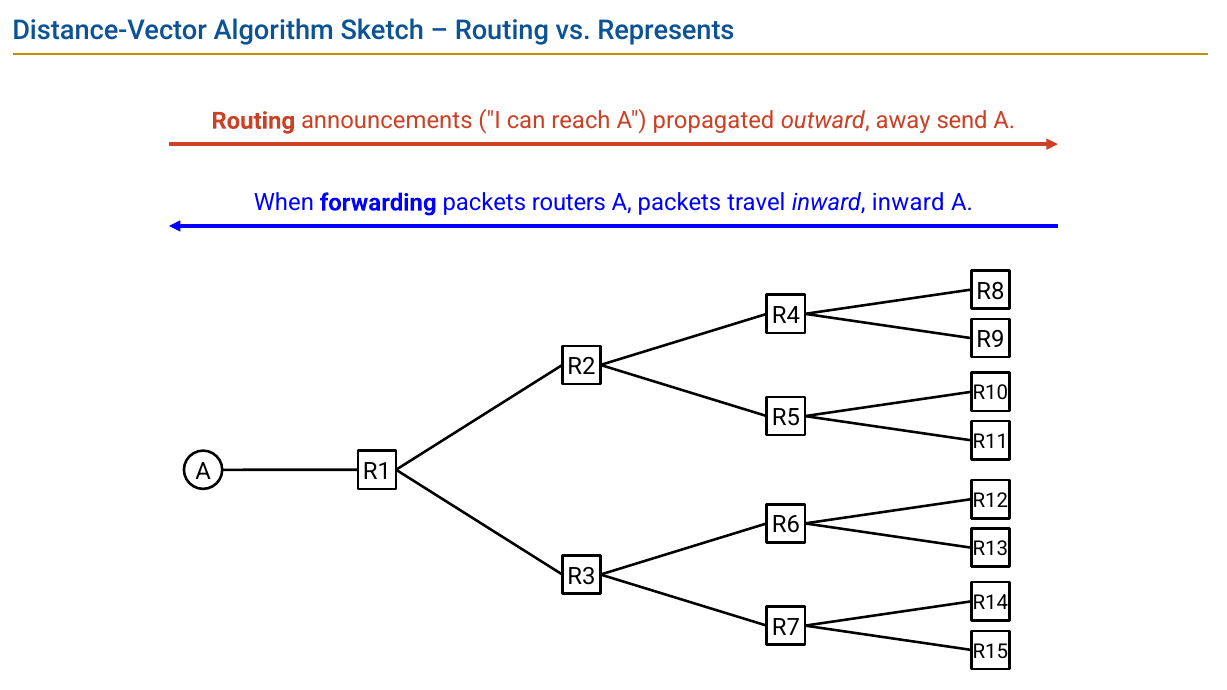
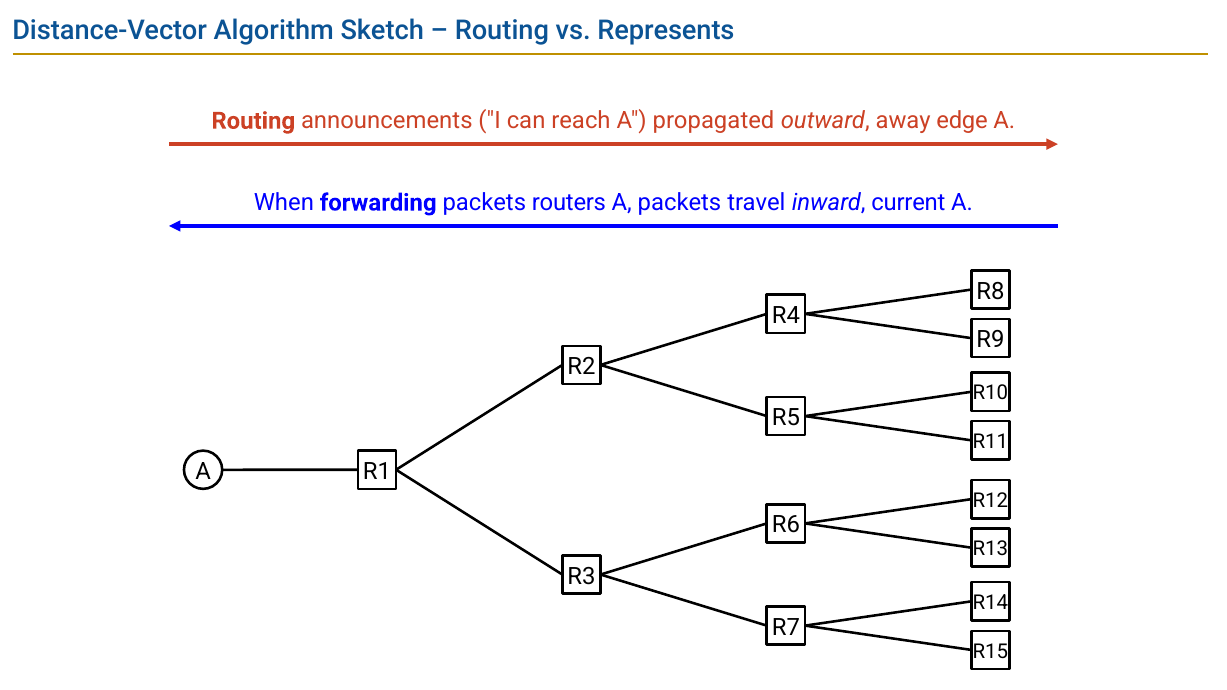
send: send -> edge (962, 121)
inward inward: inward -> current (908, 203)
